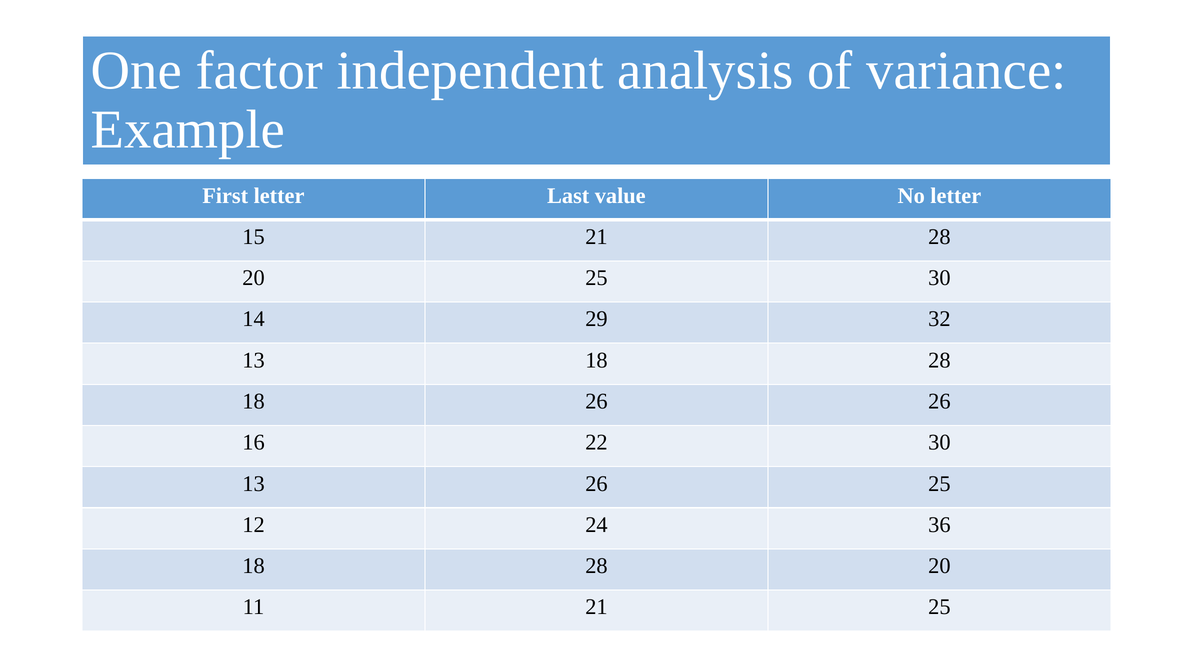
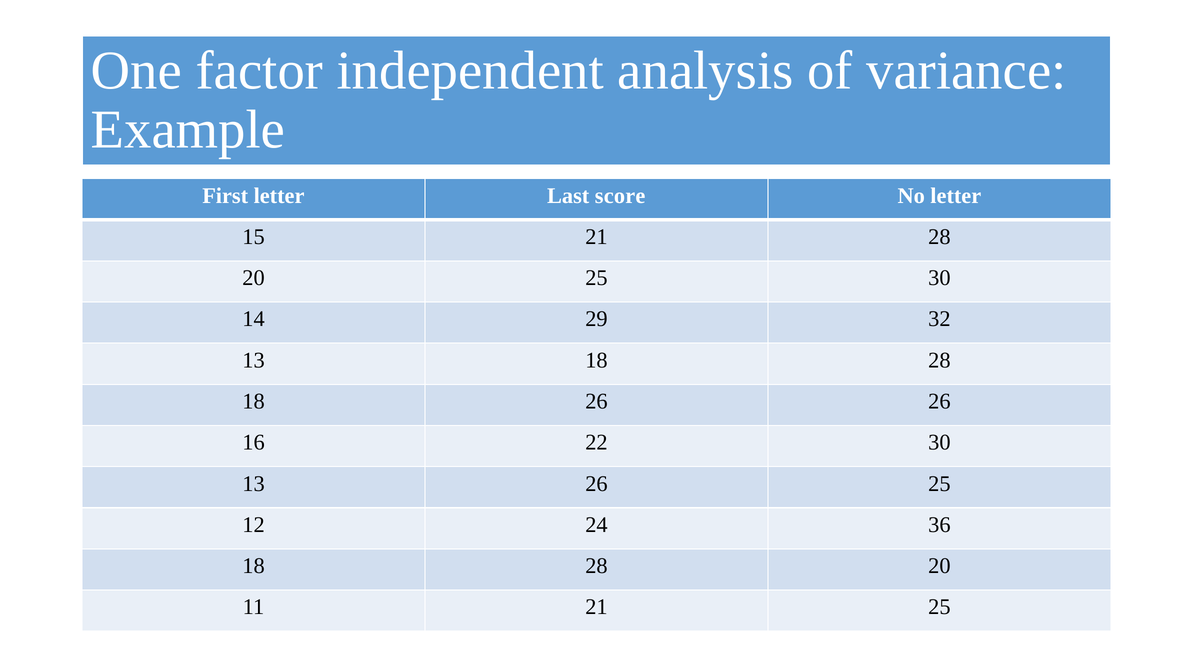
value: value -> score (620, 196)
